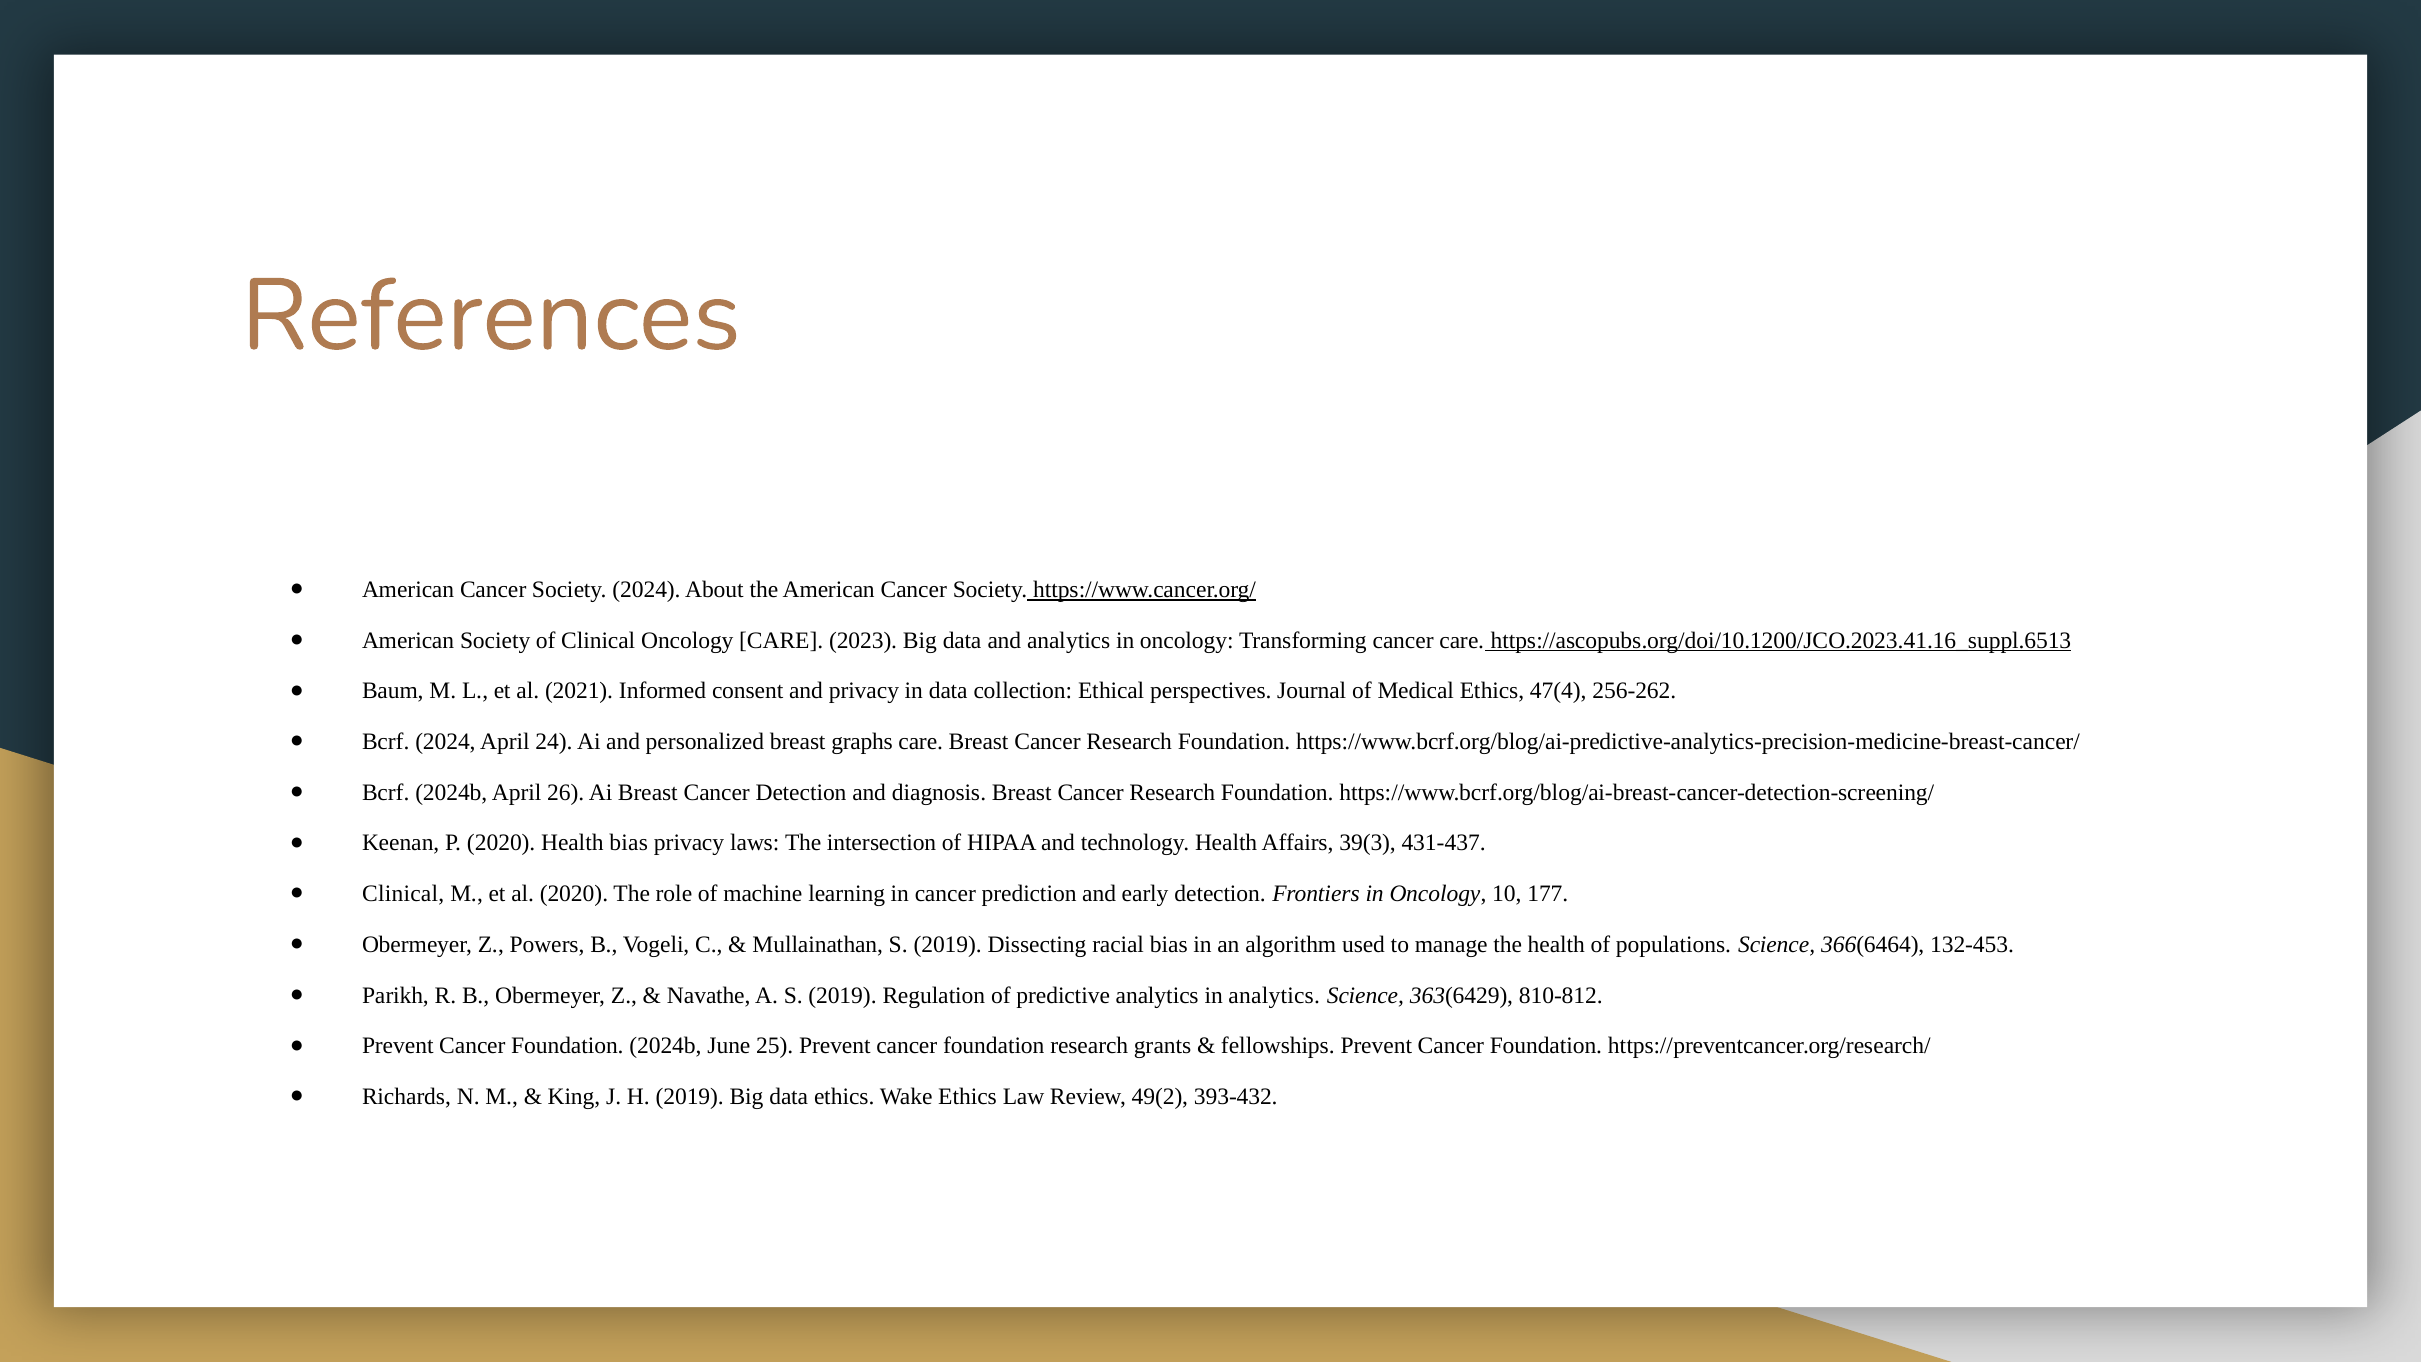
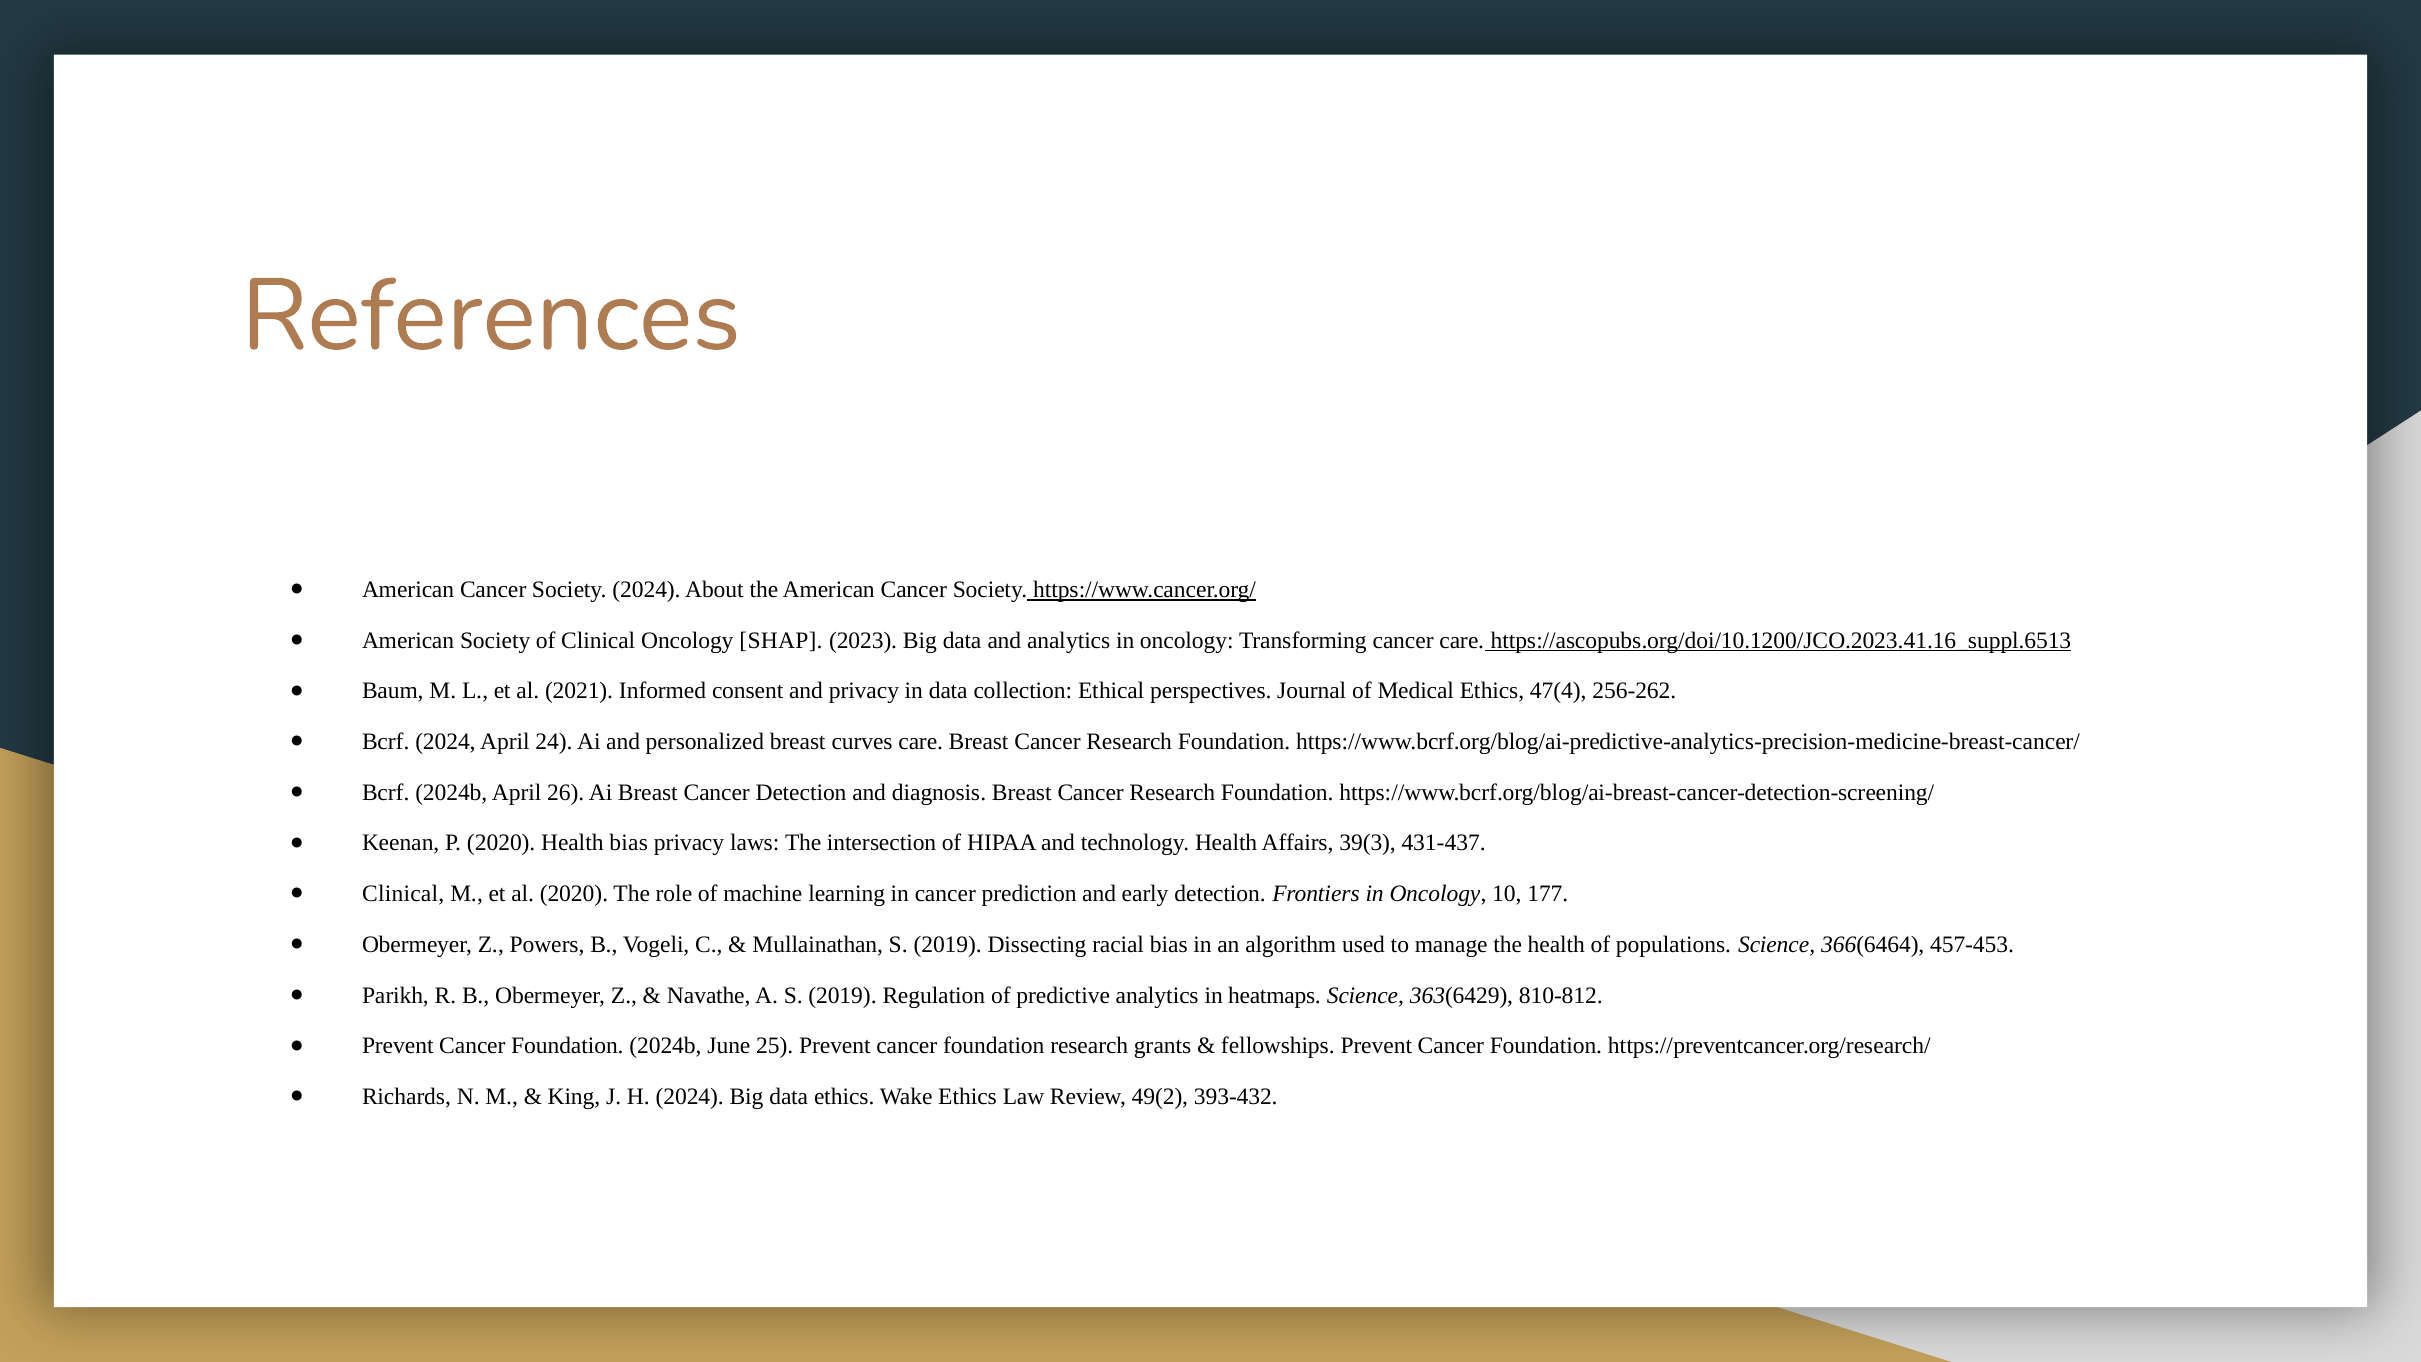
Oncology CARE: CARE -> SHAP (781, 640)
graphs: graphs -> curves (862, 742)
132-453: 132-453 -> 457-453 (1972, 945)
in analytics: analytics -> heatmaps (1274, 995)
H 2019: 2019 -> 2024 (690, 1097)
